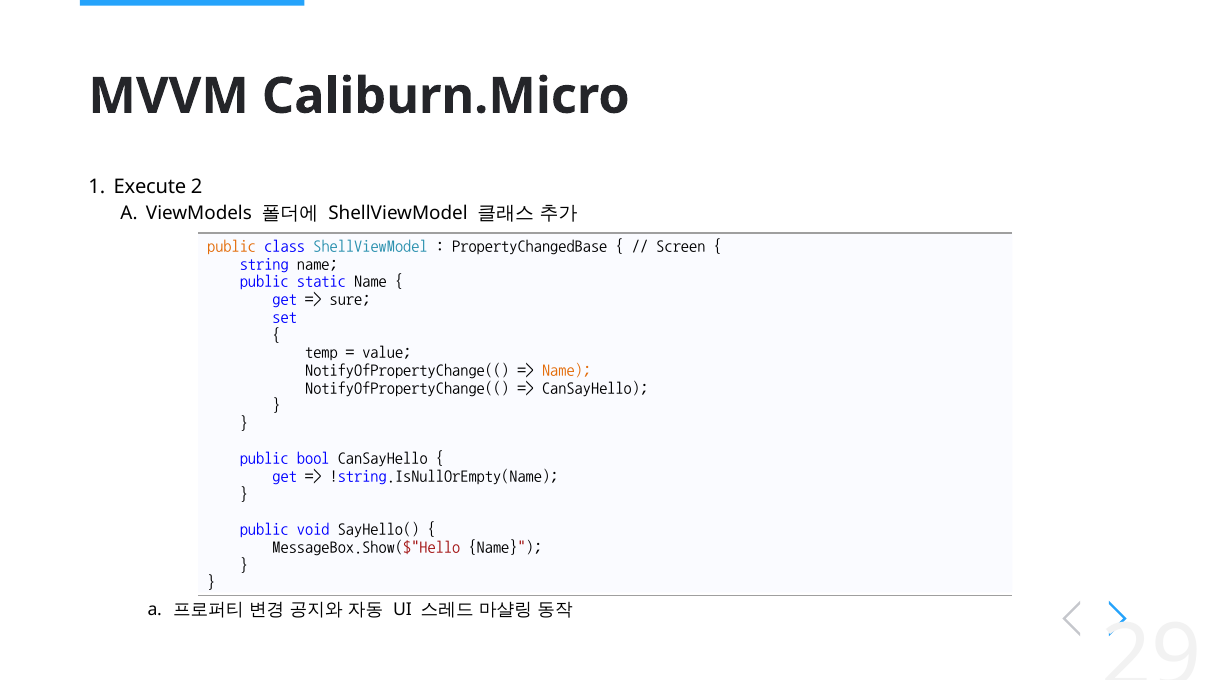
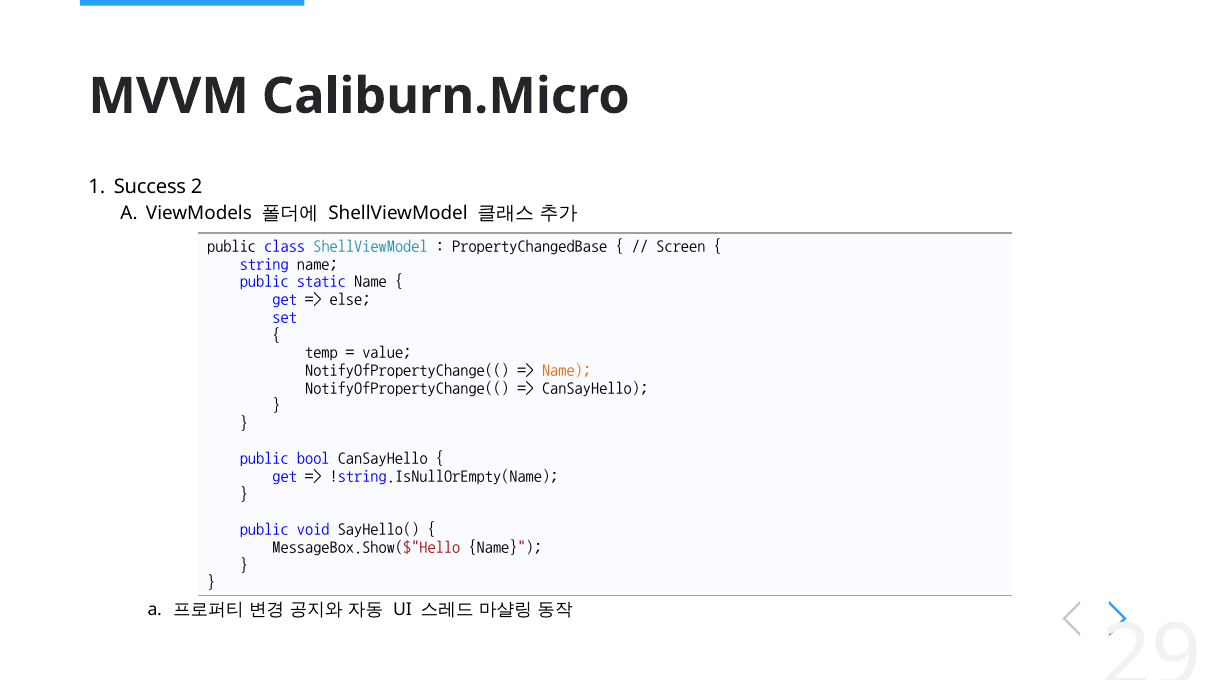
Execute: Execute -> Success (150, 187)
public colour: orange -> black (232, 246)
sure: sure -> else (350, 299)
